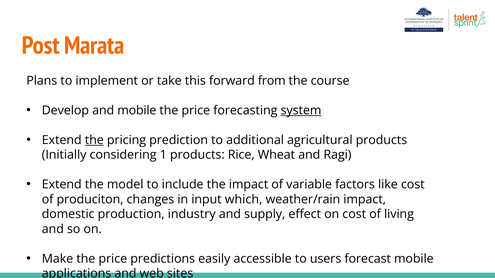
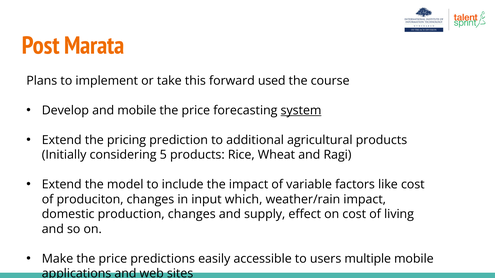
from: from -> used (272, 81)
the underline: present -> none (94, 140)
1: 1 -> 5 (163, 155)
production industry: industry -> changes (192, 214)
forecast: forecast -> multiple (368, 259)
